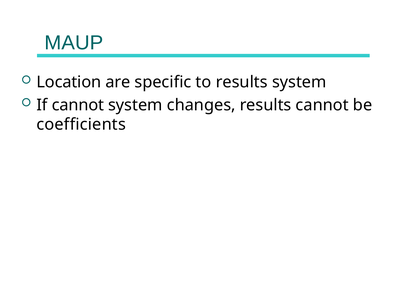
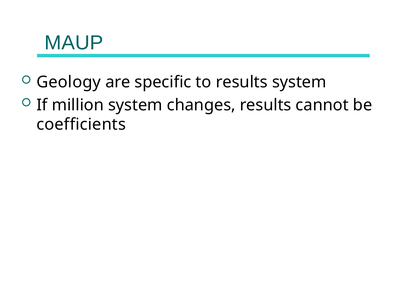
Location: Location -> Geology (69, 82)
If cannot: cannot -> million (78, 105)
